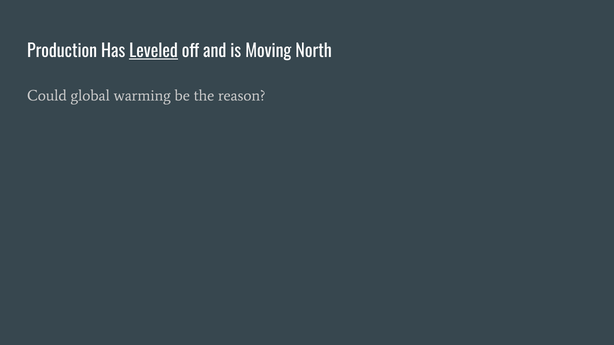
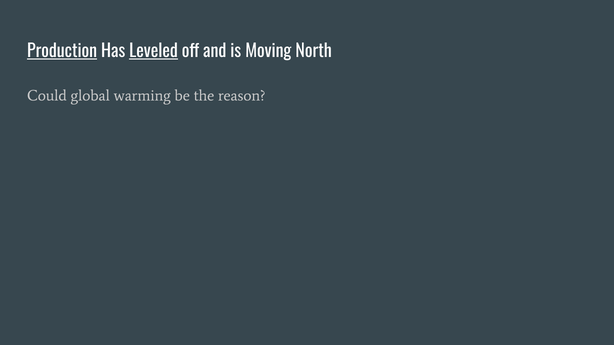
Production underline: none -> present (62, 52)
